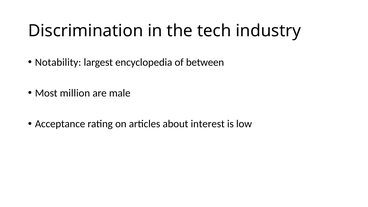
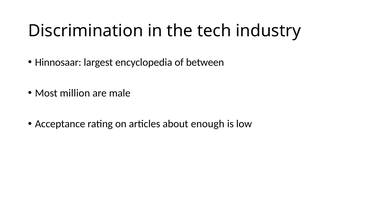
Notability: Notability -> Hinnosaar (58, 62)
interest: interest -> enough (208, 124)
